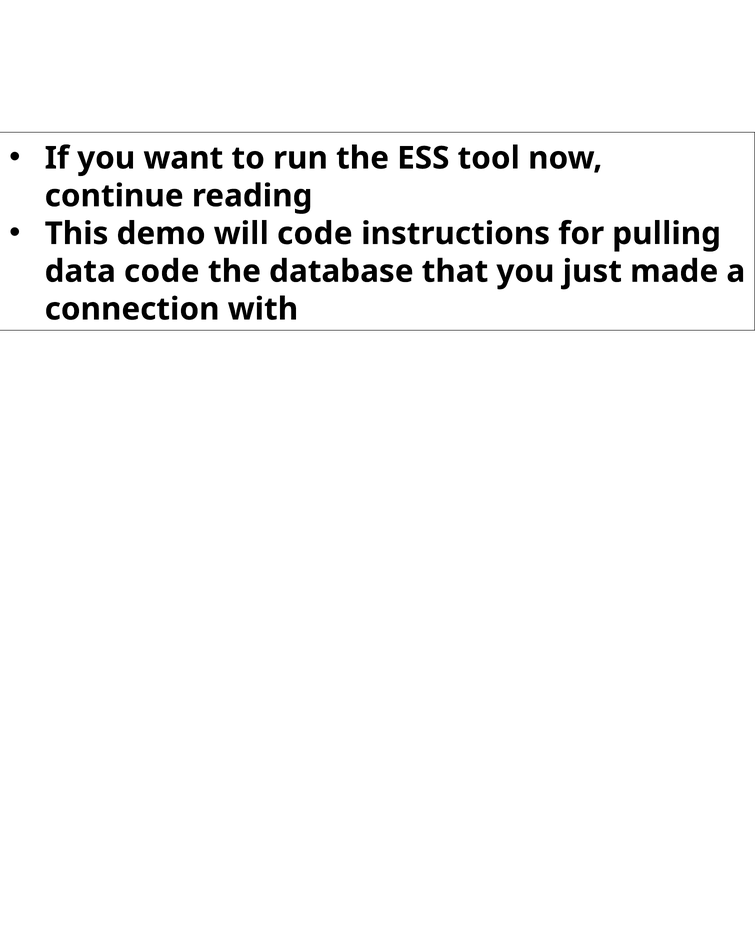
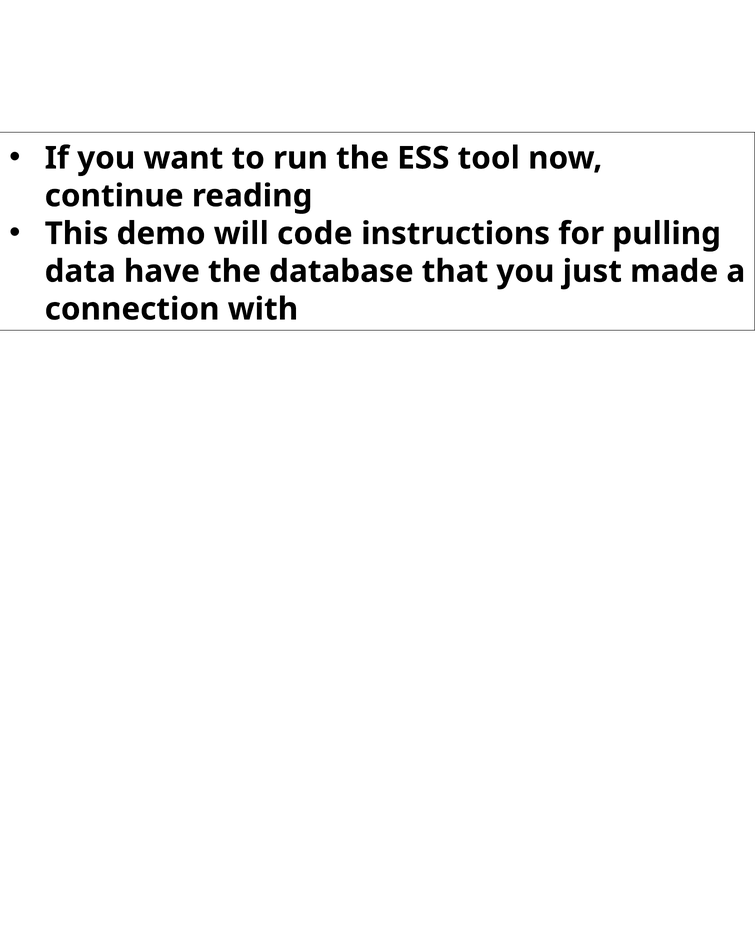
data code: code -> have (162, 271)
